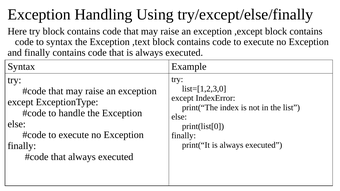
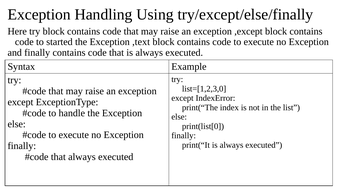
to syntax: syntax -> started (59, 42)
